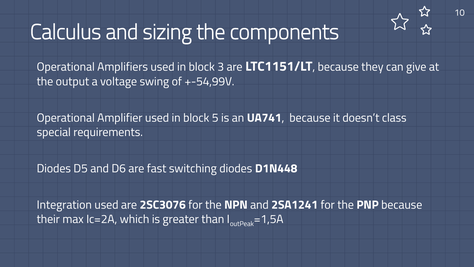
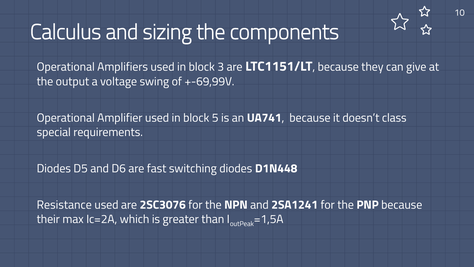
+-54,99V: +-54,99V -> +-69,99V (209, 81)
Integration: Integration -> Resistance (64, 205)
